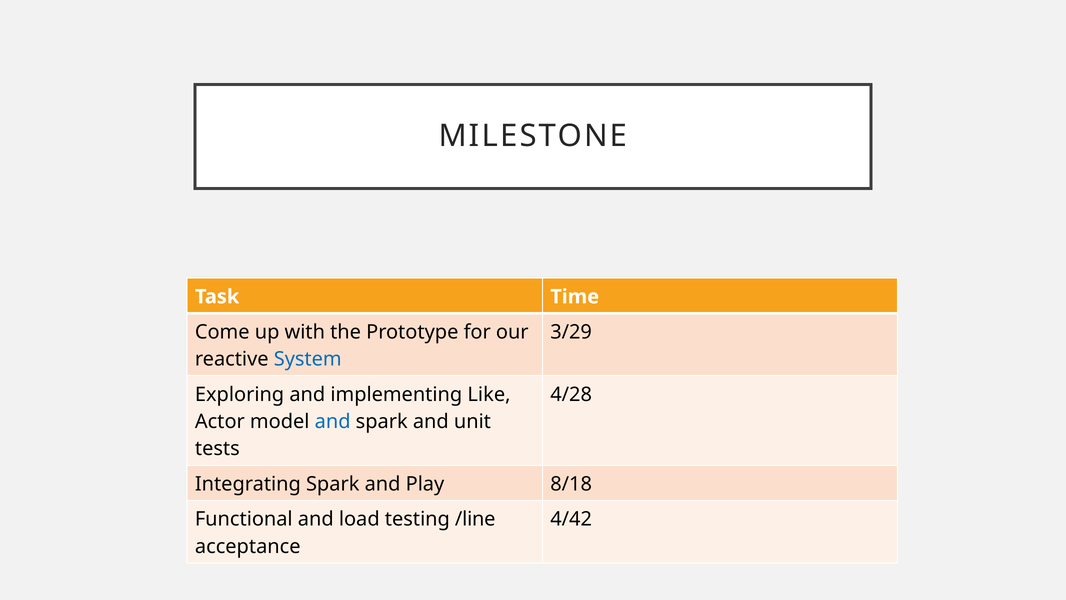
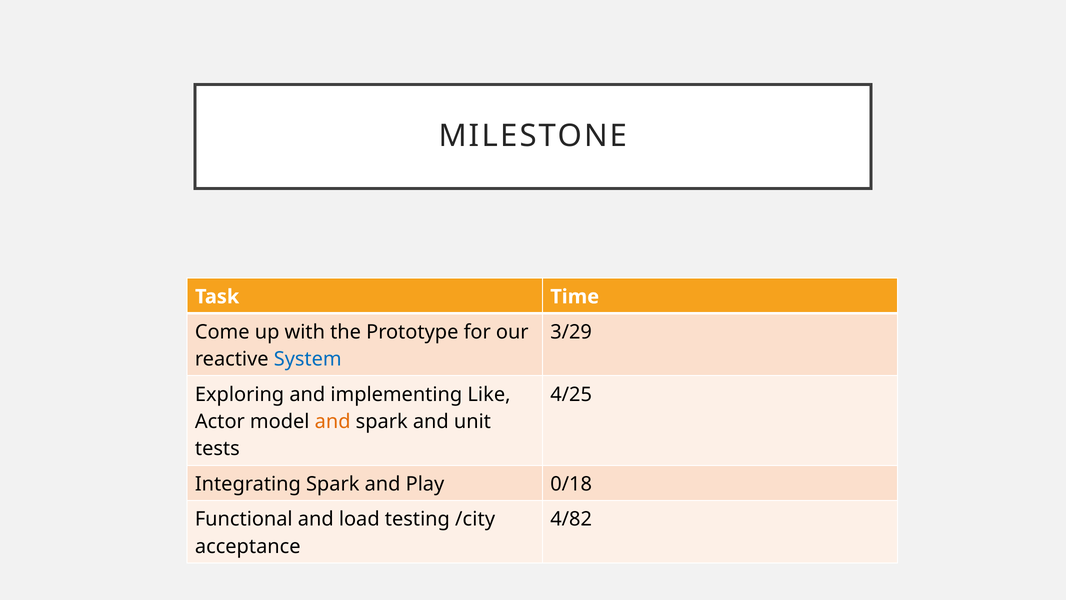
4/28: 4/28 -> 4/25 (571, 394)
and colour: blue -> orange (333, 421)
8/18: 8/18 -> 0/18 (571, 484)
/line: /line -> /city (475, 519)
4/42: 4/42 -> 4/82 (571, 519)
